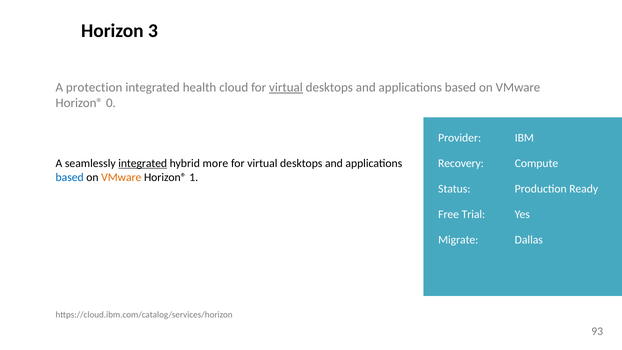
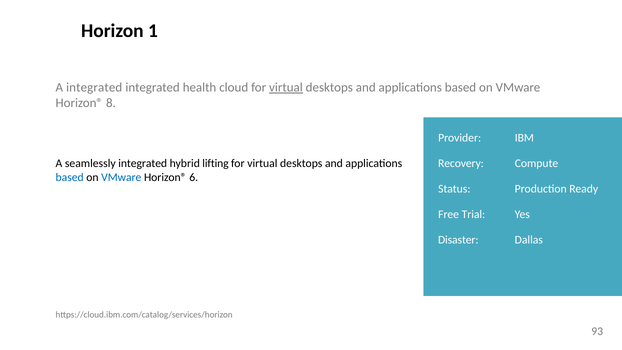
3: 3 -> 1 (153, 31)
A protection: protection -> integrated (94, 87)
0: 0 -> 8 (111, 103)
integrated underline: present -> none (143, 163)
more: more -> lifting (216, 163)
VMware colour: orange -> blue (121, 177)
1: 1 -> 6 (194, 177)
Migrate: Migrate -> Disaster (458, 240)
